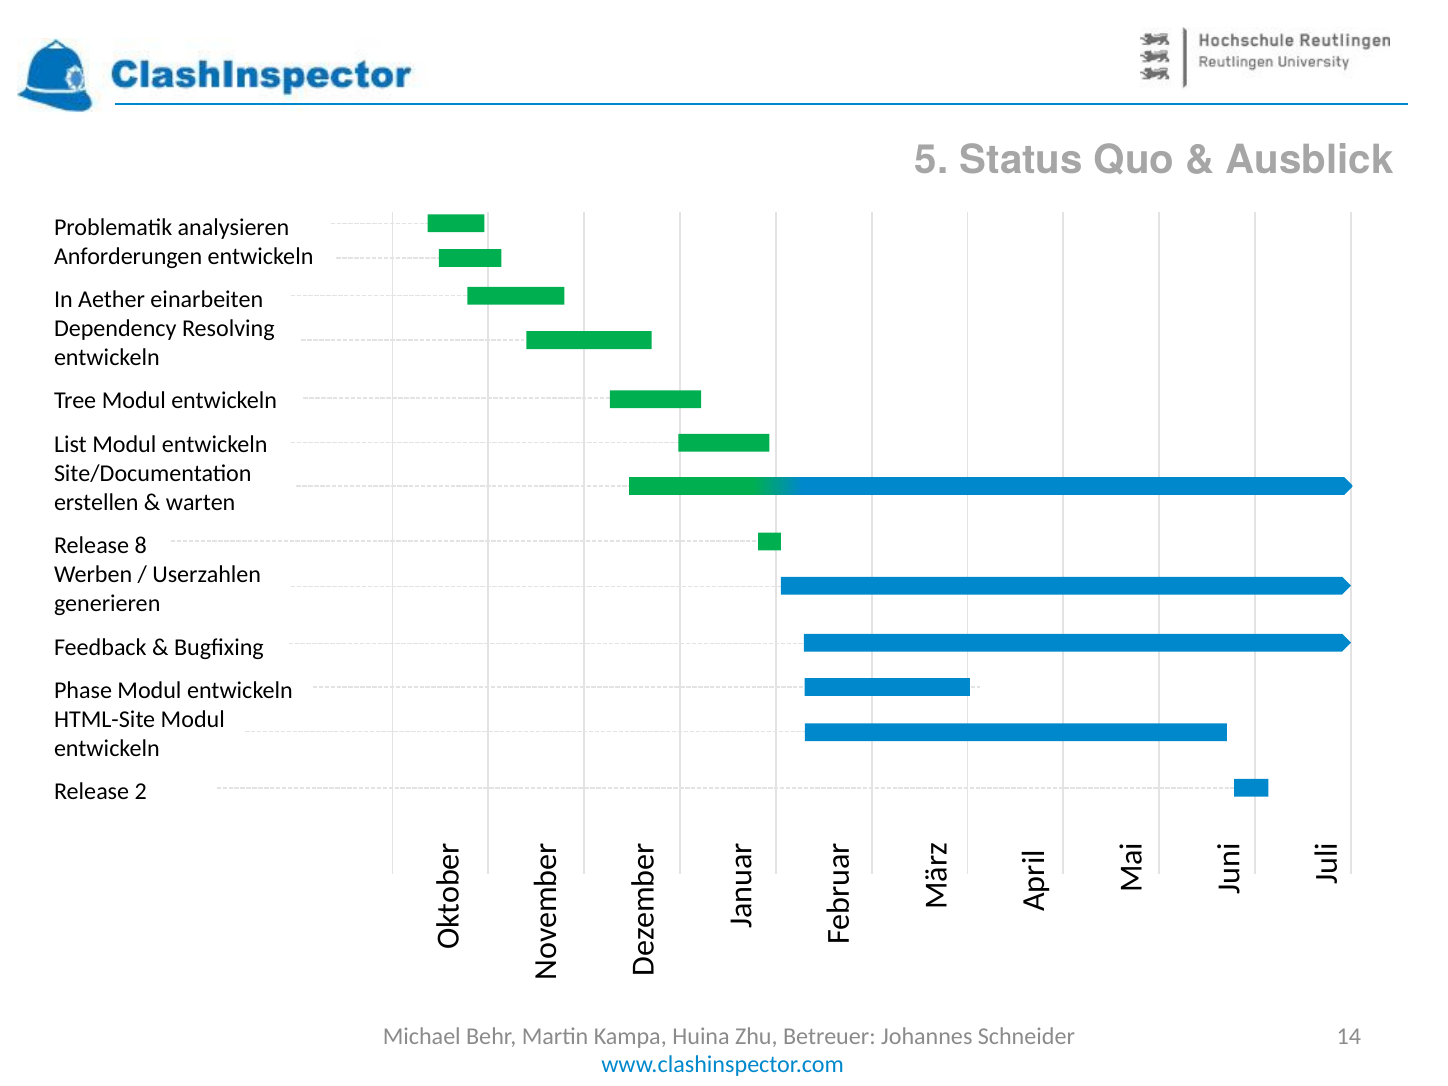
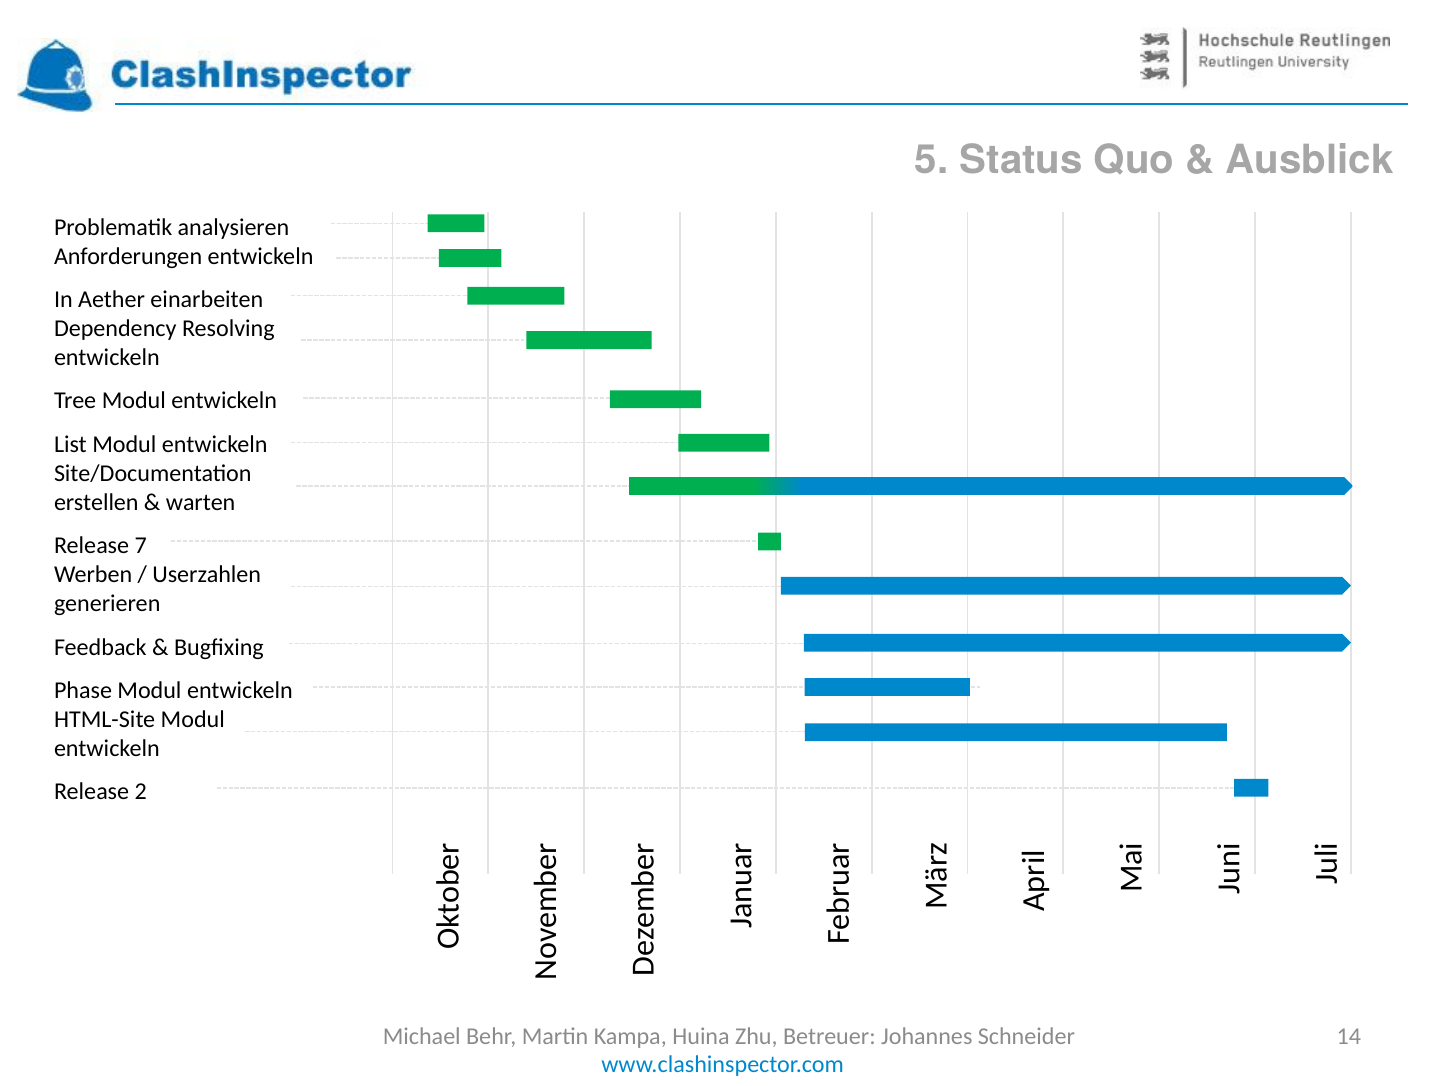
8: 8 -> 7 (141, 546)
